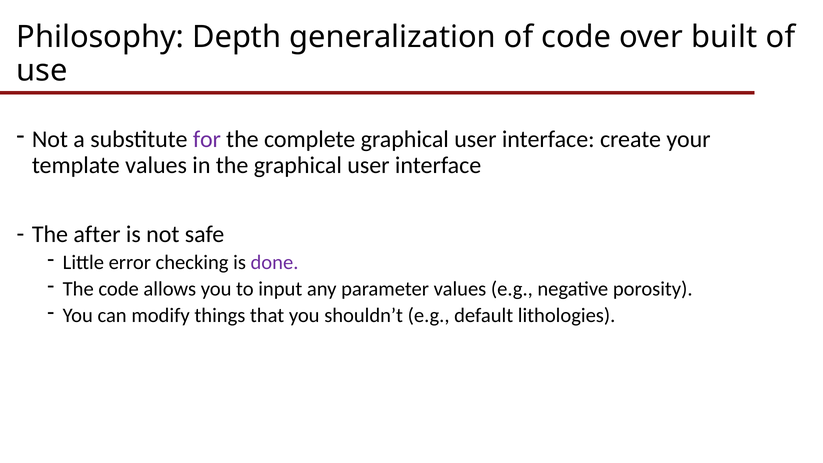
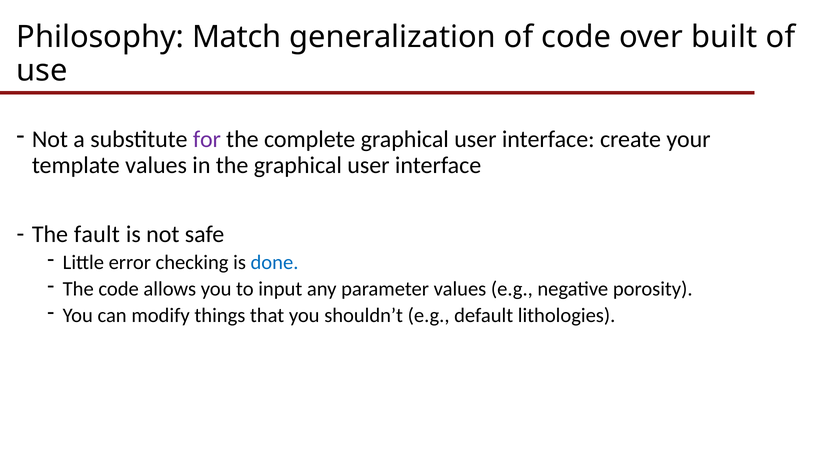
Depth: Depth -> Match (237, 37)
after: after -> fault (97, 234)
done colour: purple -> blue (275, 262)
